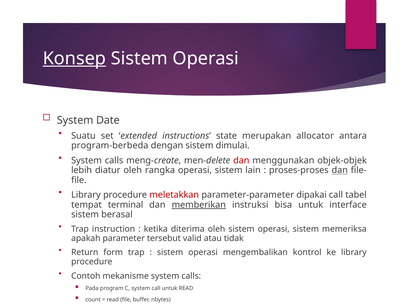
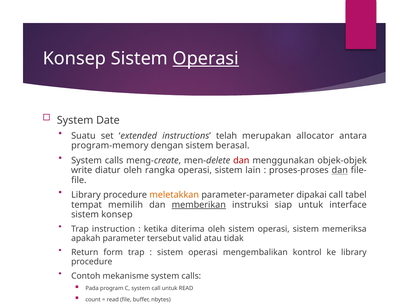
Konsep underline: present -> none (74, 58)
Operasi underline: none -> present (206, 58)
state: state -> telah (227, 136)
program-berbeda: program-berbeda -> program-memory (110, 146)
dimulai: dimulai -> berasal (233, 146)
lebih: lebih -> write (82, 170)
meletakkan colour: red -> orange (174, 195)
terminal: terminal -> memilih (126, 205)
bisa: bisa -> siap (283, 205)
sistem berasal: berasal -> konsep (117, 215)
